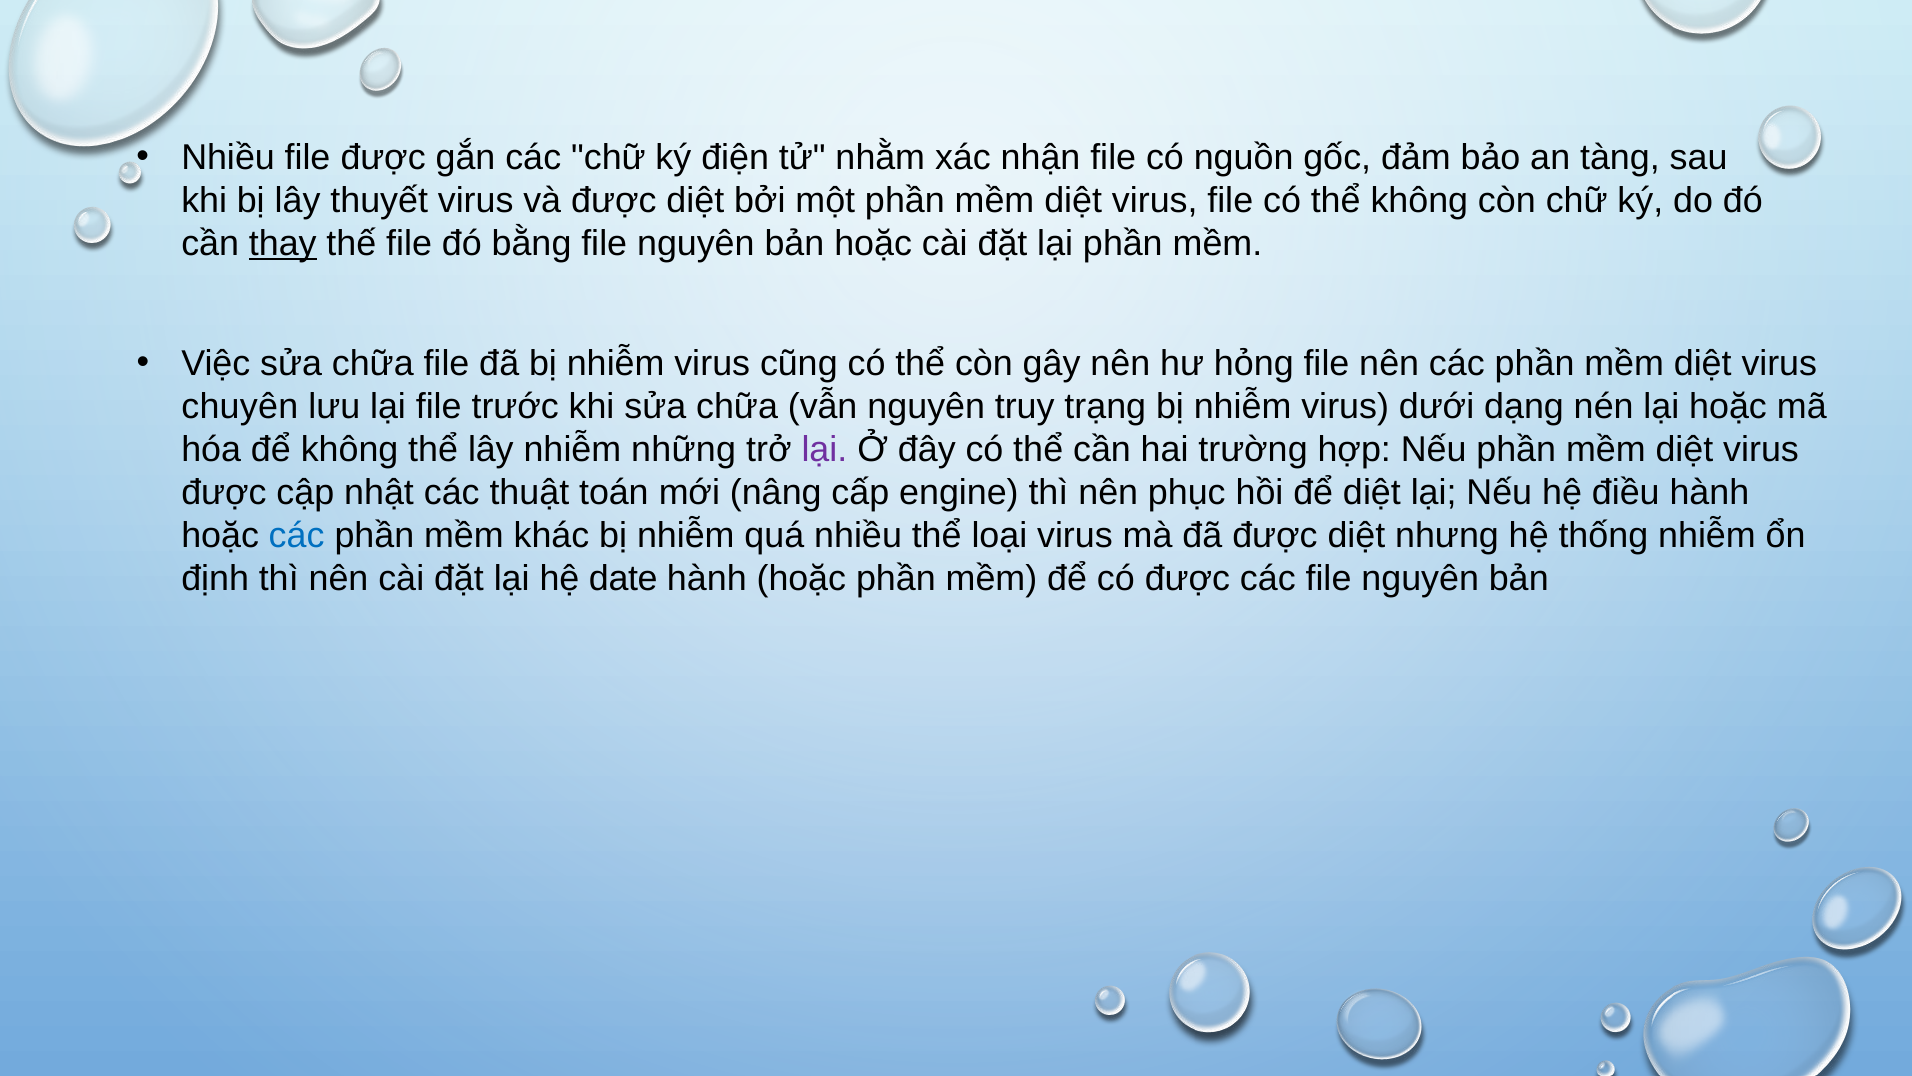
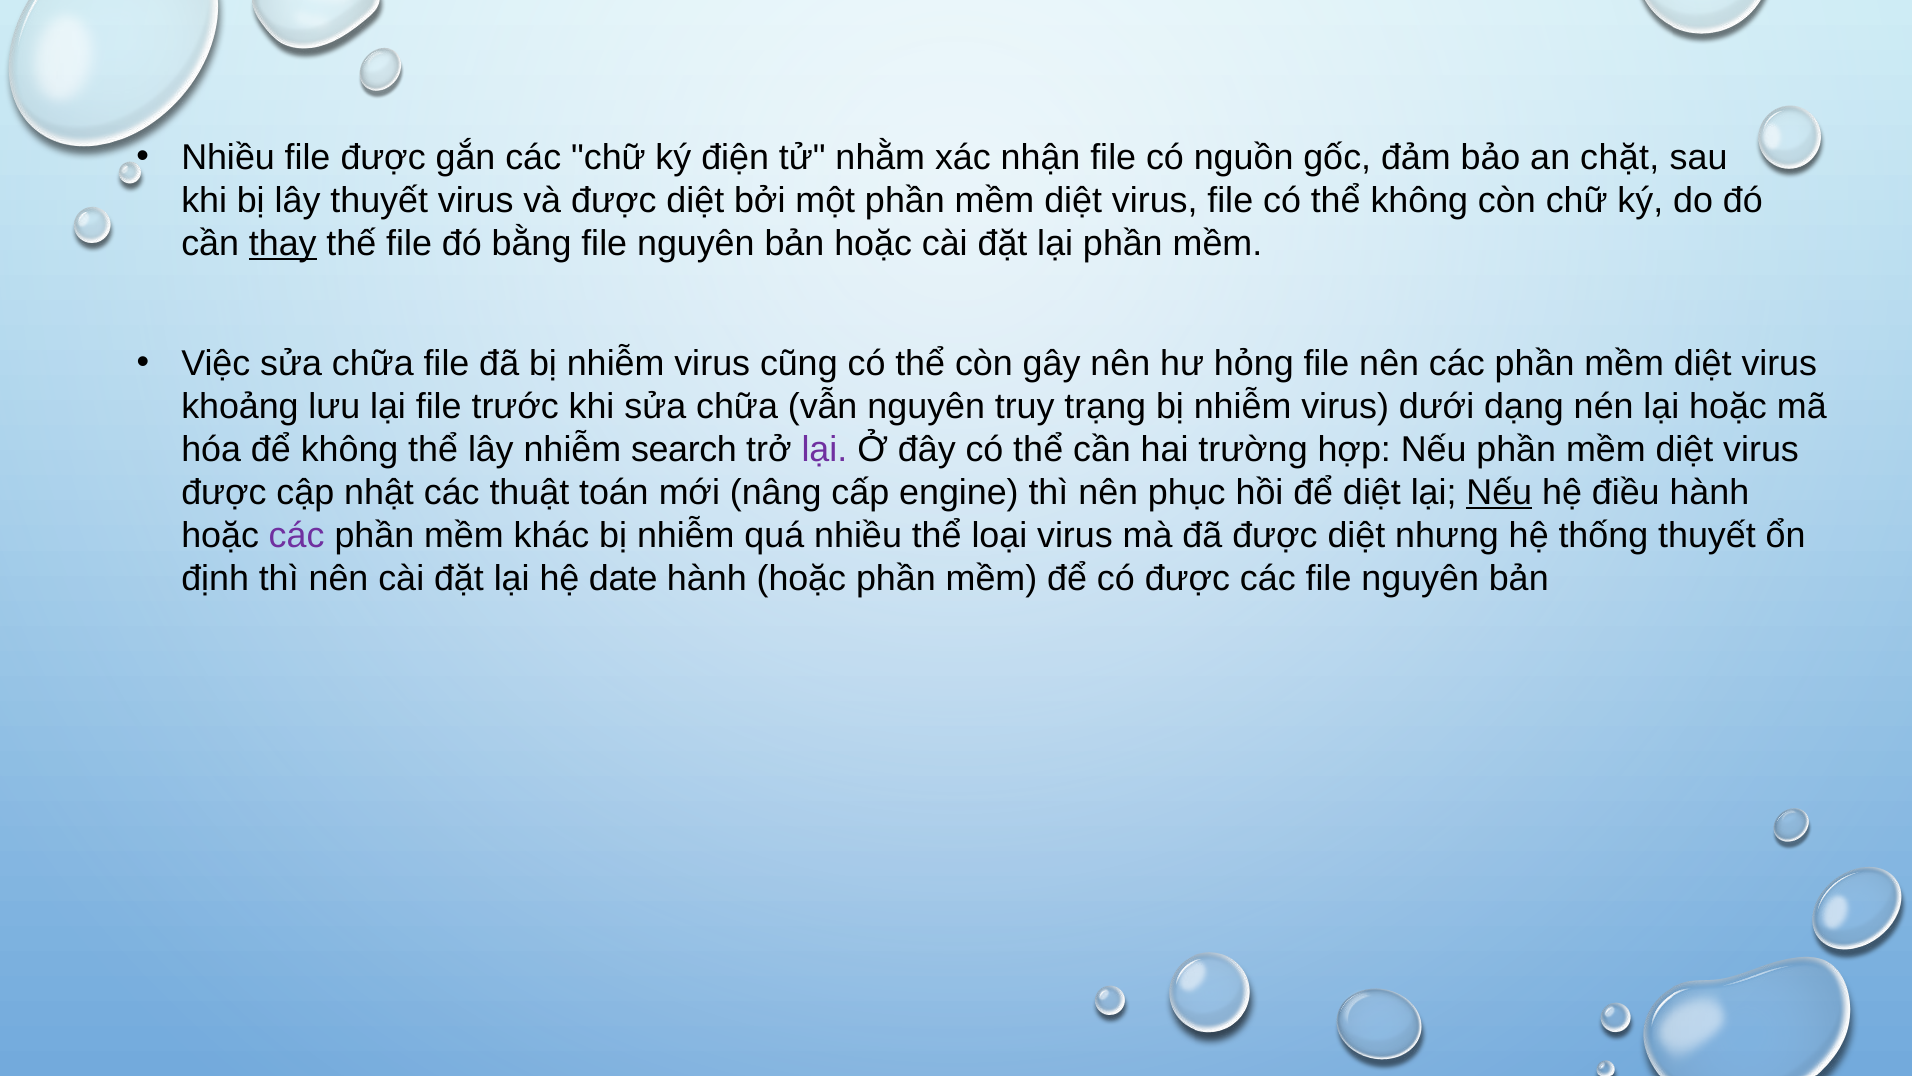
tàng: tàng -> chặt (1620, 157)
chuyên: chuyên -> khoảng (240, 406)
những: những -> search (684, 449)
Nếu underline: none -> present (1499, 492)
các colour: blue -> purple (297, 535)
thống nhiễm: nhiễm -> thuyết (1707, 535)
